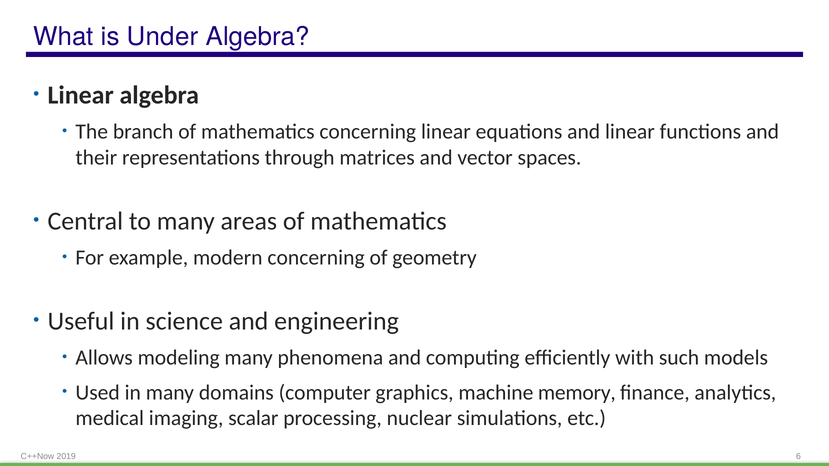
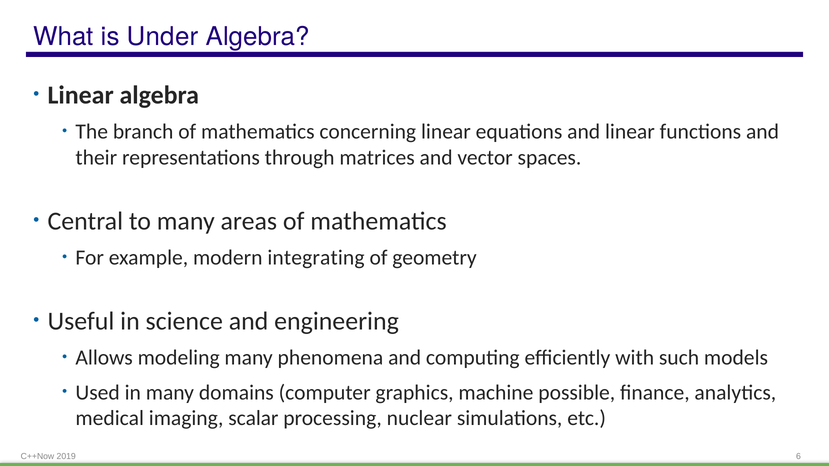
modern concerning: concerning -> integrating (316, 258)
memory: memory -> possible (577, 393)
